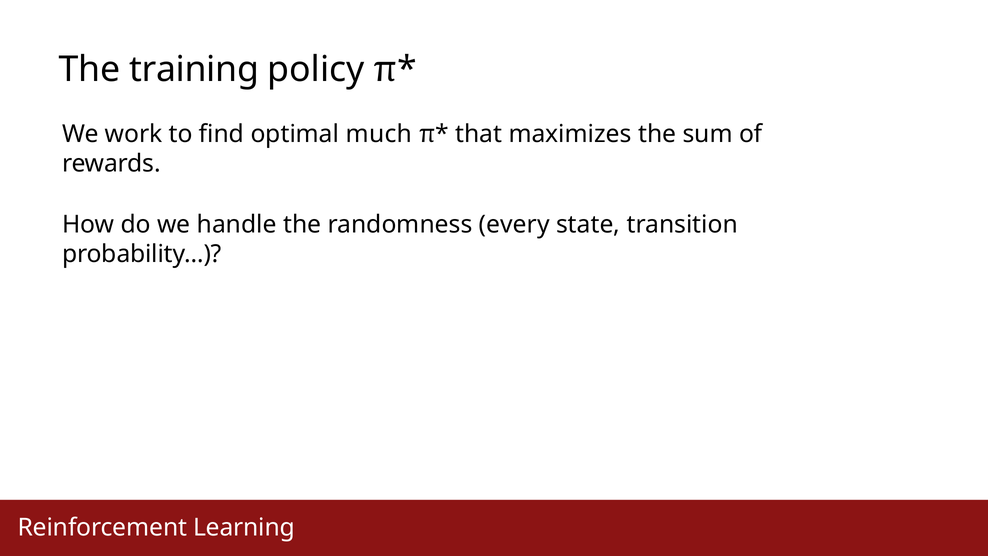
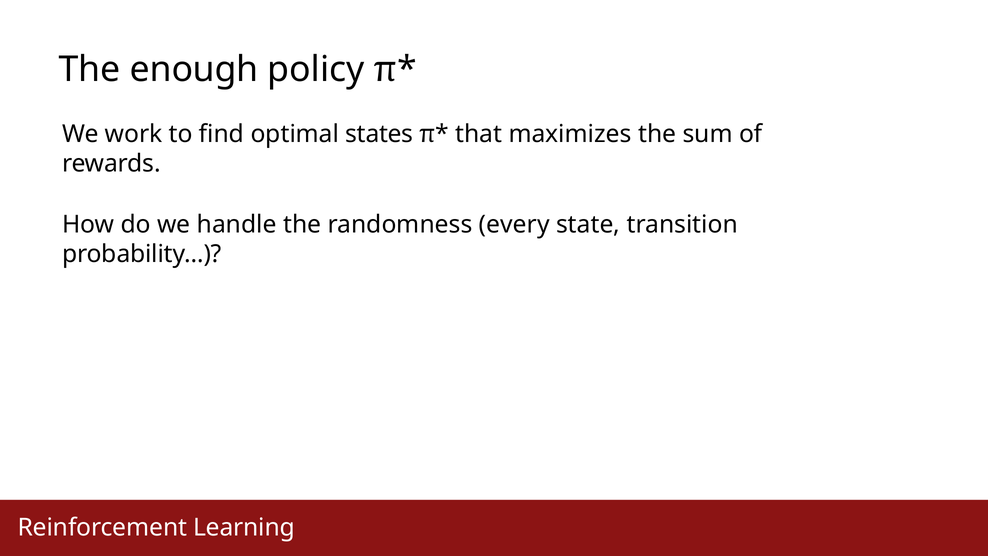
training: training -> enough (194, 69)
much: much -> states (379, 134)
